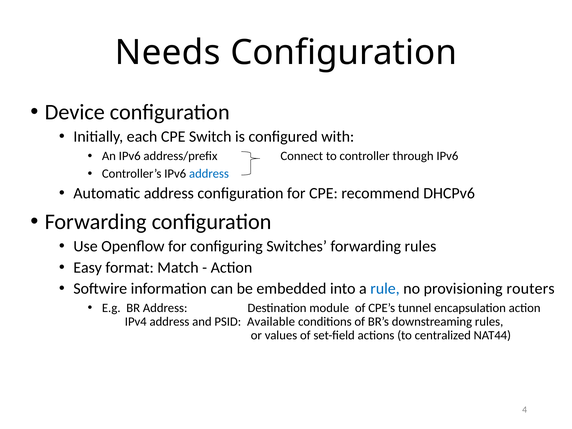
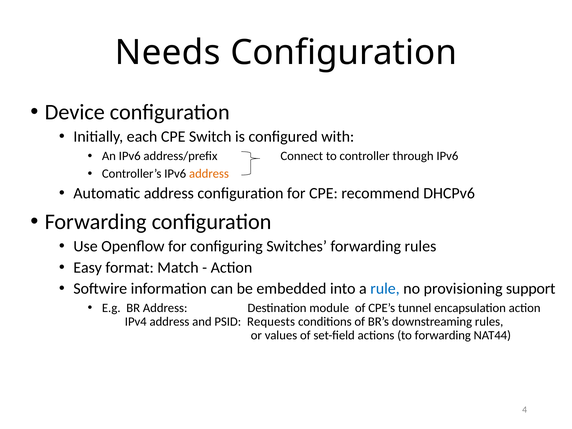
address colour: blue -> orange (209, 174)
routers: routers -> support (531, 289)
Available: Available -> Requests (271, 322)
to centralized: centralized -> forwarding (443, 335)
